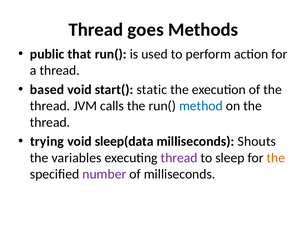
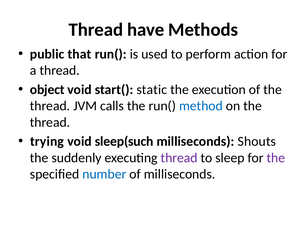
goes: goes -> have (146, 30)
based: based -> object (47, 90)
sleep(data: sleep(data -> sleep(such (124, 142)
variables: variables -> suddenly (77, 158)
the colour: orange -> purple (276, 158)
number colour: purple -> blue (104, 174)
